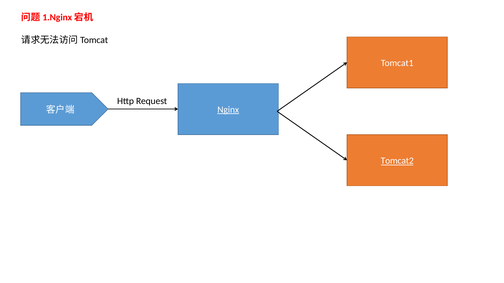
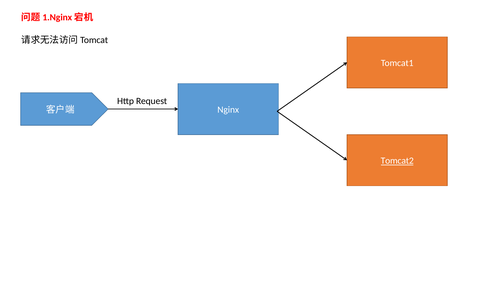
Nginx underline: present -> none (228, 110)
